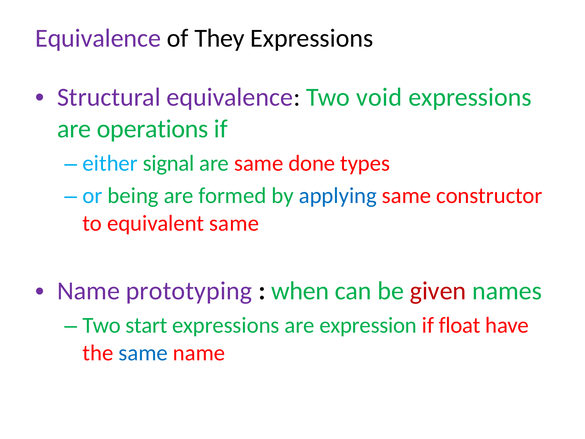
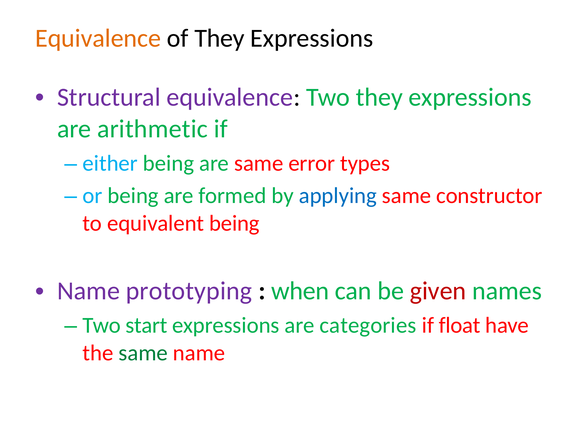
Equivalence colour: purple -> orange (98, 38)
Two void: void -> they (379, 97)
operations: operations -> arithmetic (152, 129)
either signal: signal -> being (169, 163)
done: done -> error (312, 163)
equivalent same: same -> being (234, 223)
expression: expression -> categories (368, 325)
same colour: blue -> green (143, 353)
